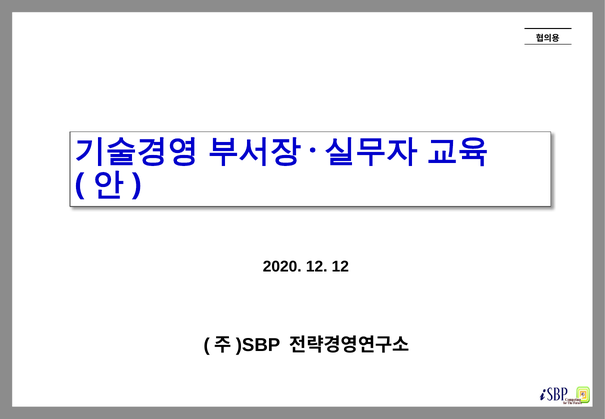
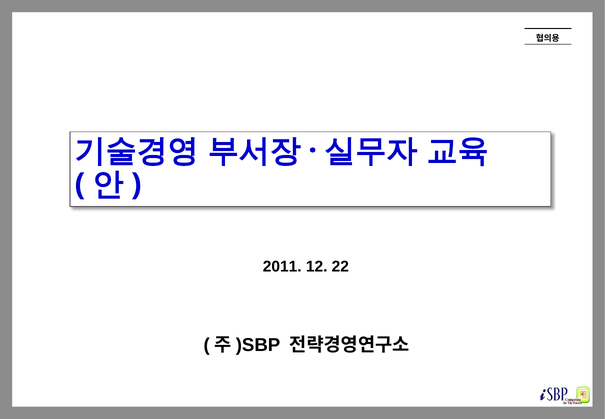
2020: 2020 -> 2011 (282, 266)
12 12: 12 -> 22 (340, 266)
